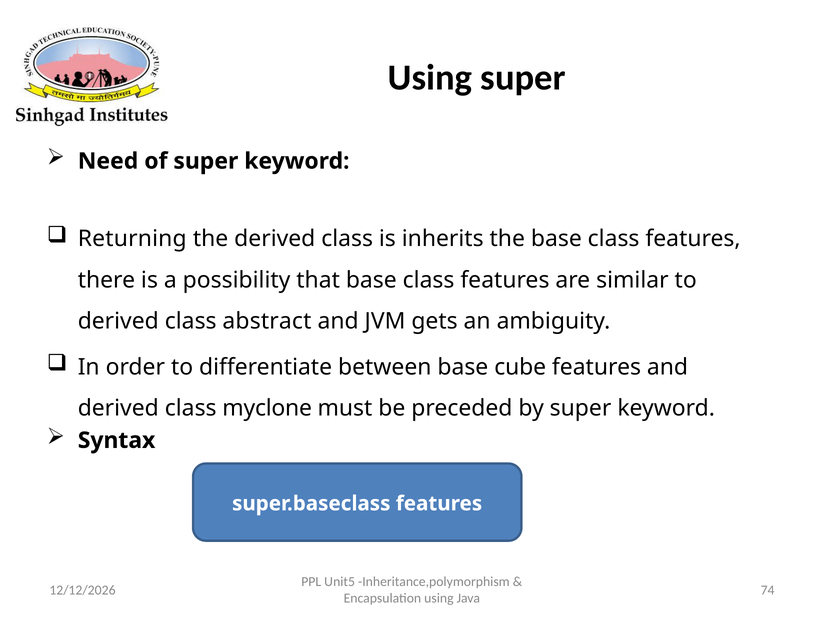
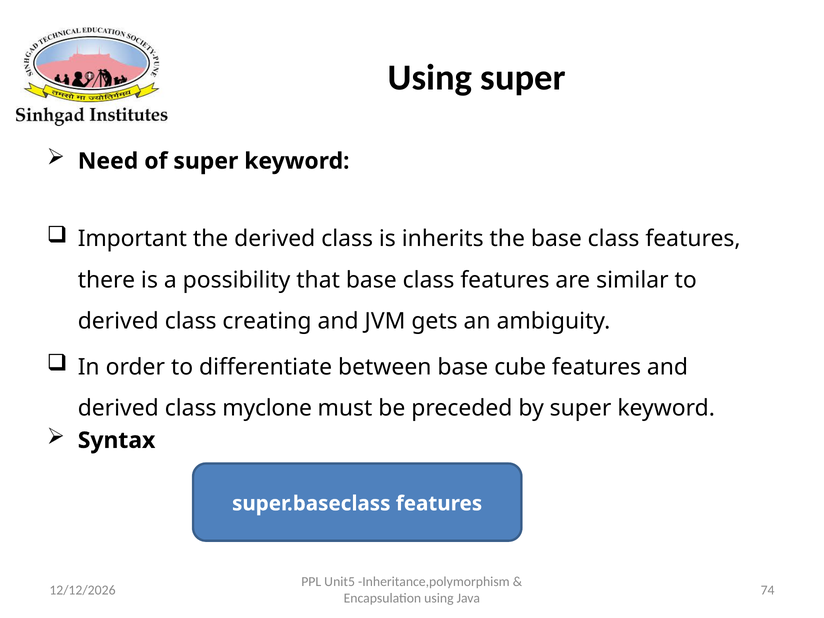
Returning: Returning -> Important (132, 239)
abstract: abstract -> creating (267, 321)
